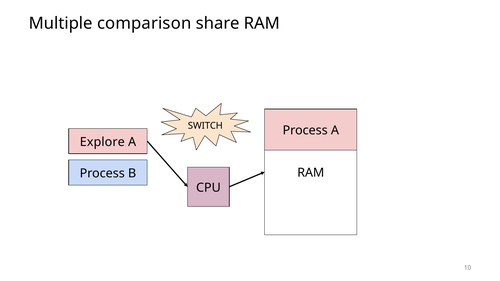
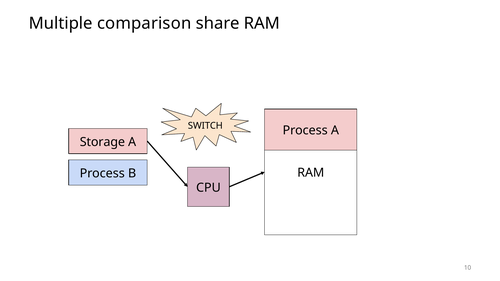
Explore: Explore -> Storage (102, 142)
